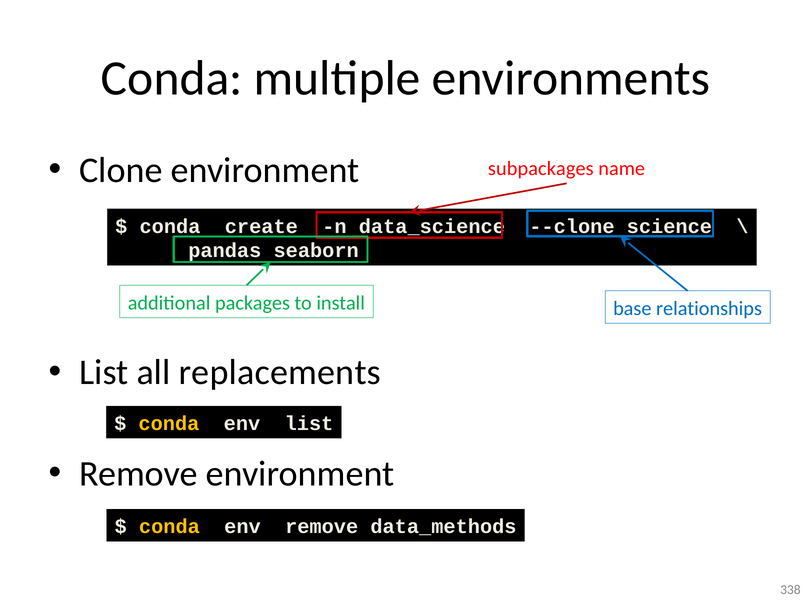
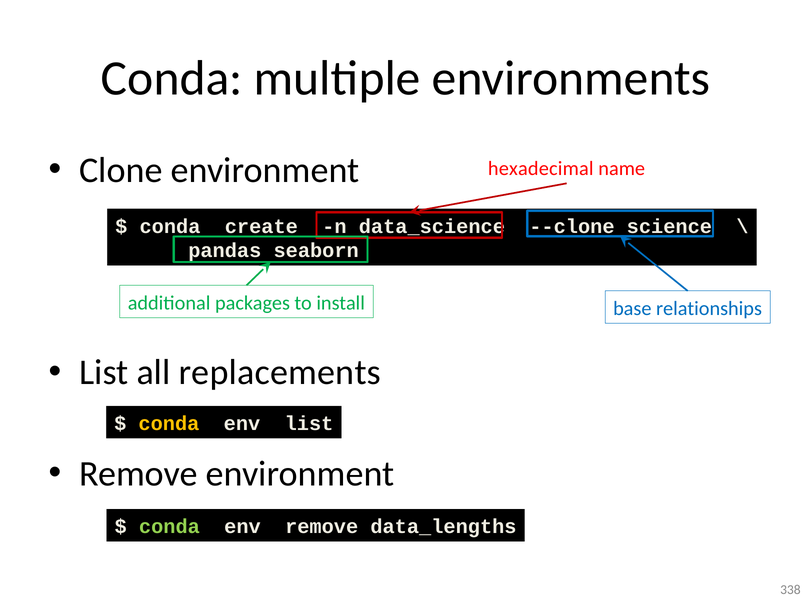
subpackages: subpackages -> hexadecimal (541, 169)
conda colour: yellow -> light green (169, 527)
data_methods: data_methods -> data_lengths (443, 527)
